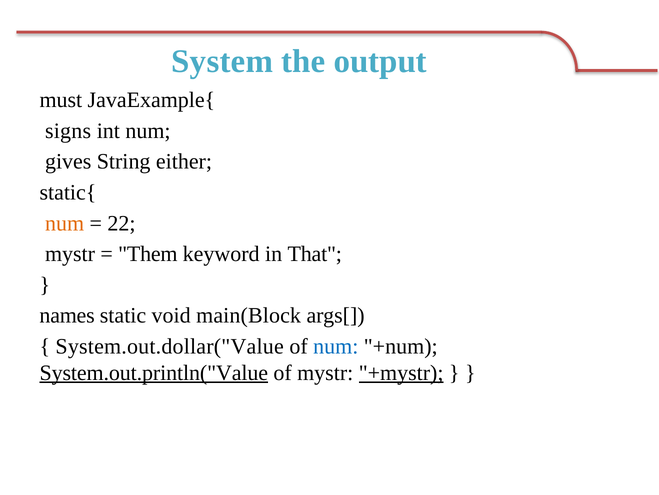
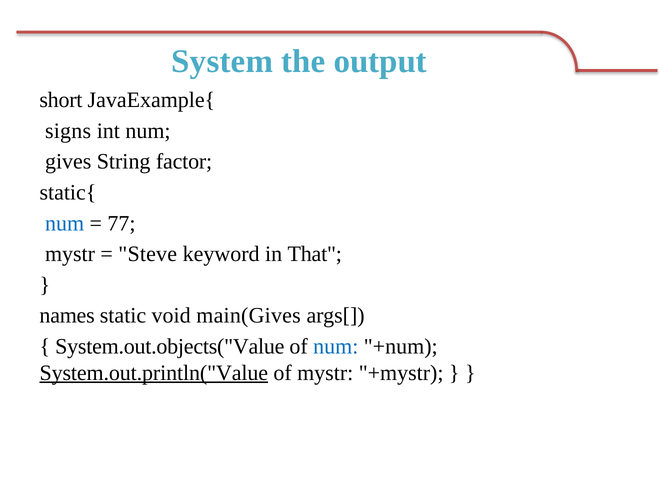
must: must -> short (61, 100)
either: either -> factor (184, 161)
num colour: orange -> blue (65, 223)
22: 22 -> 77 (121, 223)
Them: Them -> Steve (148, 254)
main(Block: main(Block -> main(Gives (249, 315)
System.out.dollar("Value: System.out.dollar("Value -> System.out.objects("Value (170, 346)
+mystr underline: present -> none (401, 372)
